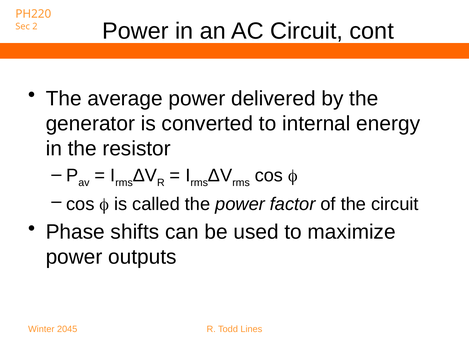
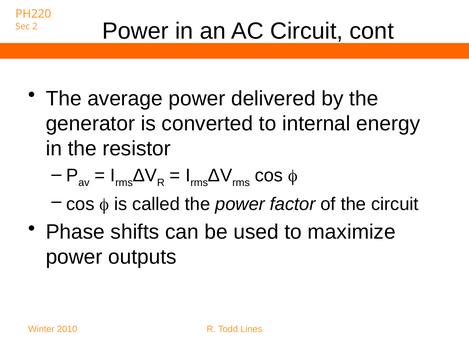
2045: 2045 -> 2010 (67, 329)
